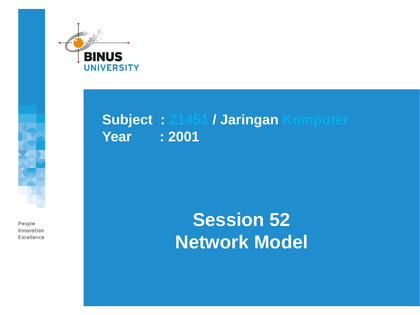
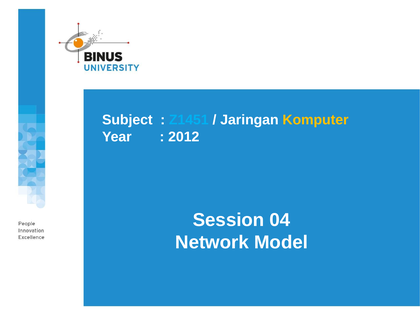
Komputer colour: light blue -> yellow (316, 120)
2001: 2001 -> 2012 (184, 137)
52: 52 -> 04 (280, 220)
